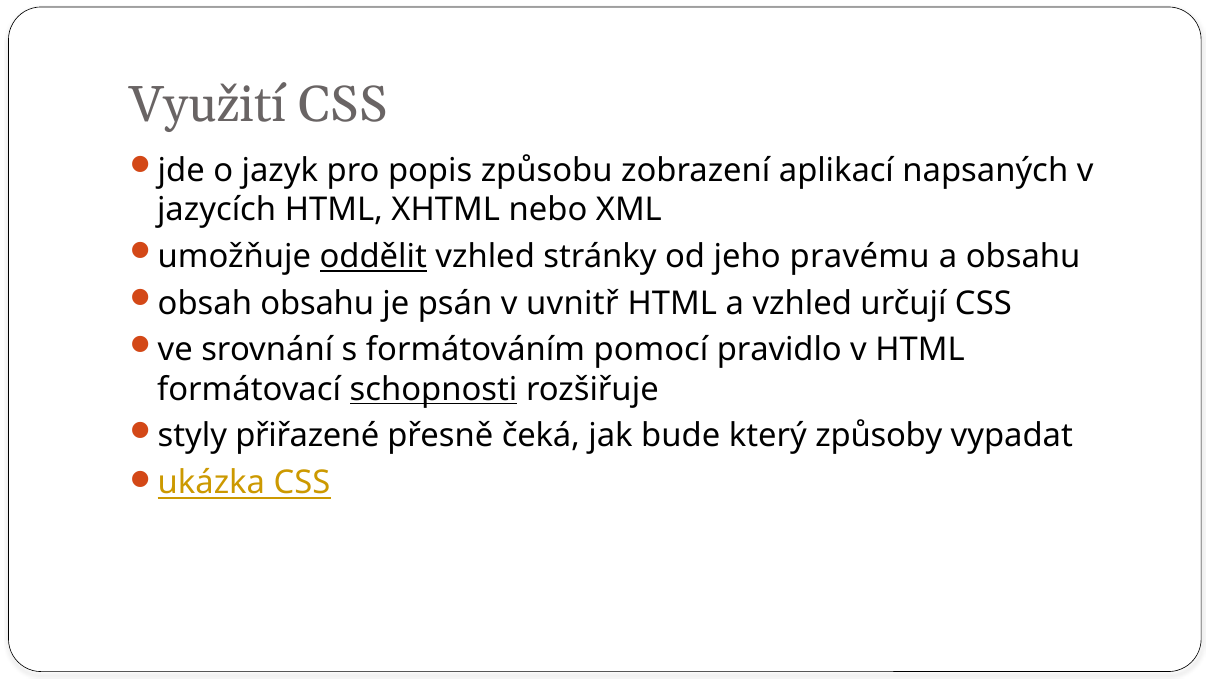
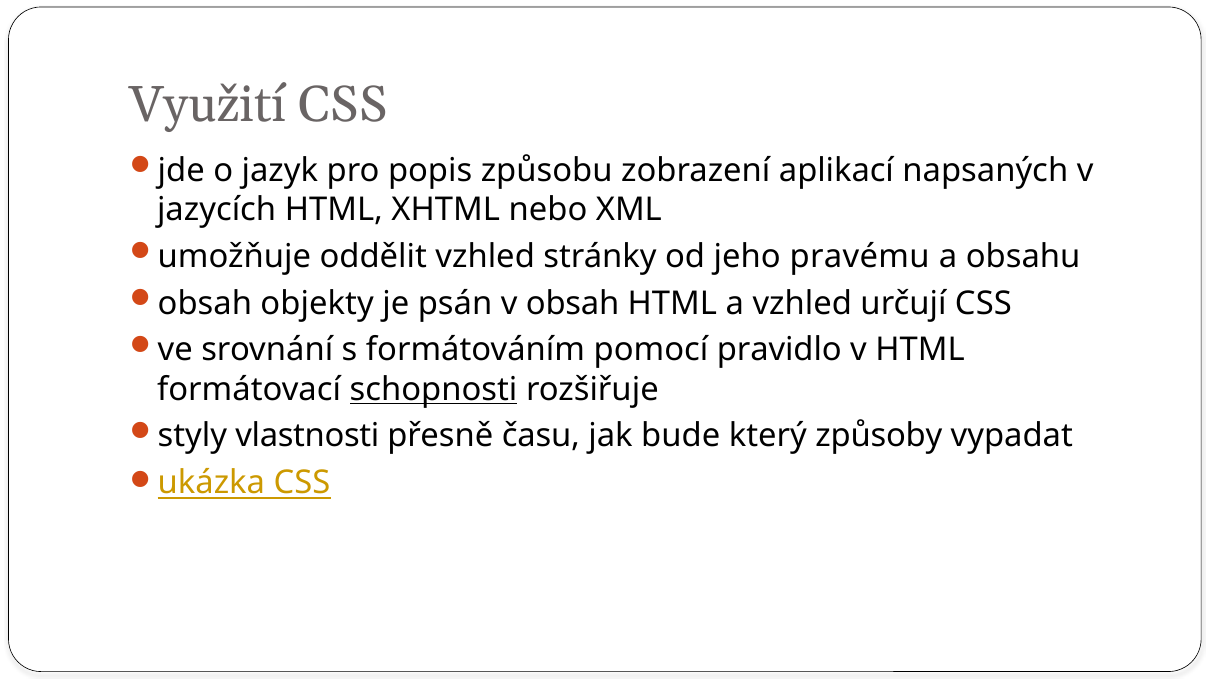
oddělit underline: present -> none (373, 256)
obsah obsahu: obsahu -> objekty (317, 303)
v uvnitř: uvnitř -> obsah (573, 303)
přiřazené: přiřazené -> vlastnosti (307, 436)
čeká: čeká -> času (541, 436)
